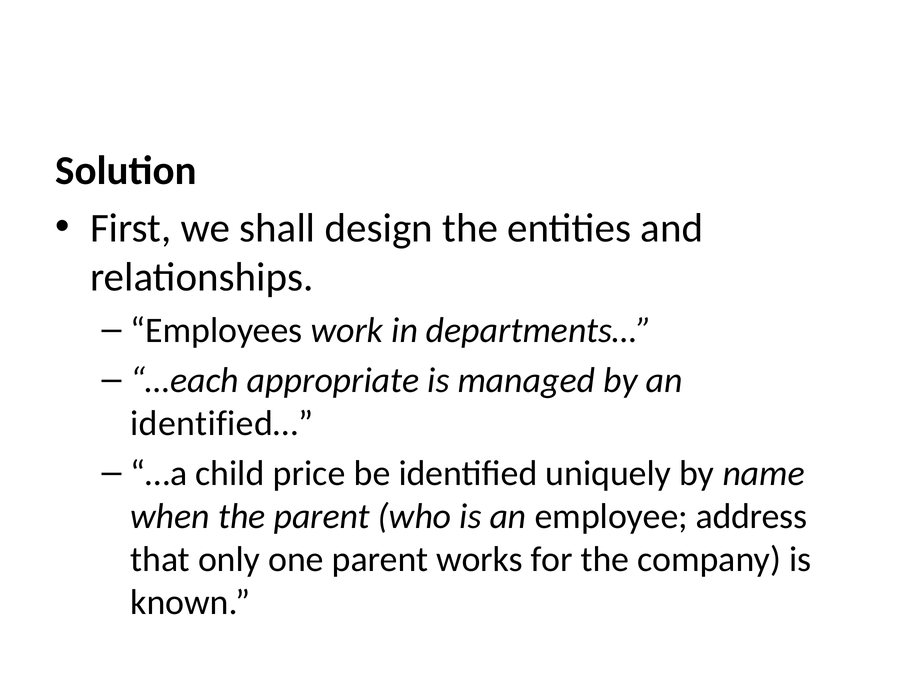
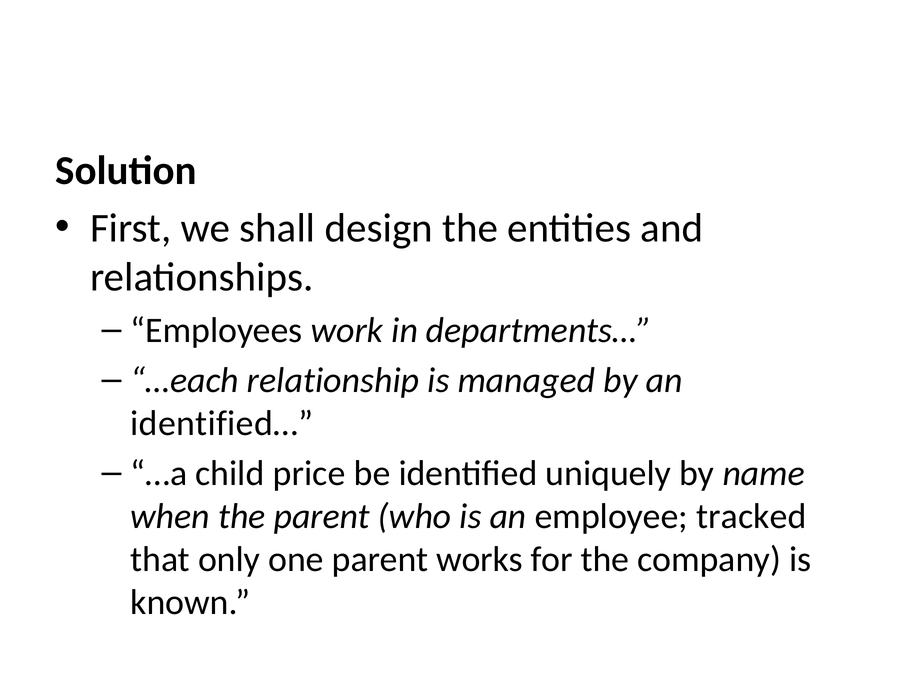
appropriate: appropriate -> relationship (333, 380)
address: address -> tracked (751, 517)
